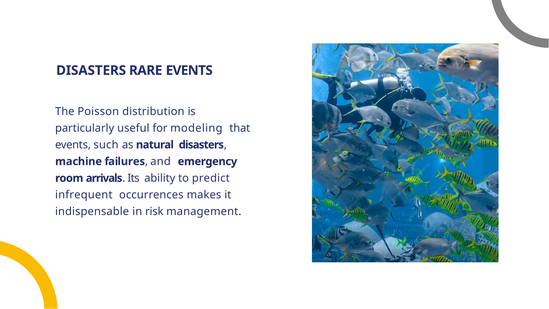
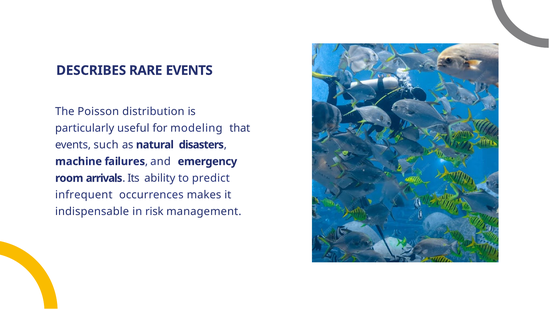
DISASTERS: DISASTERS -> DESCRIBES (91, 70)
